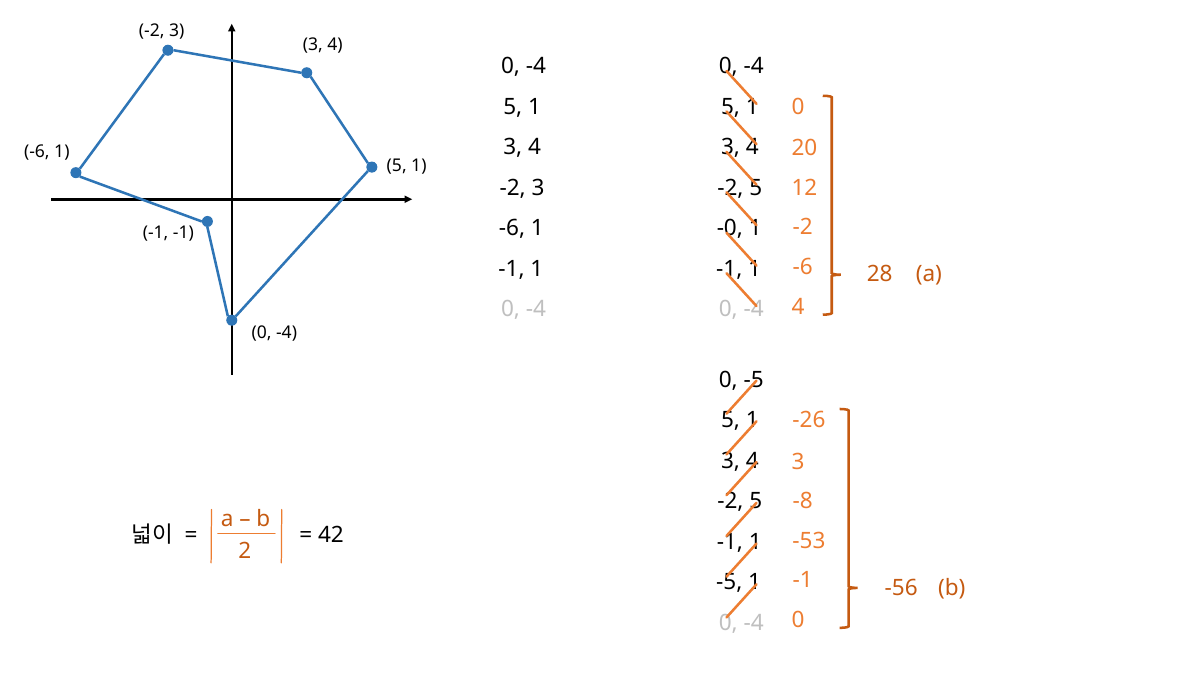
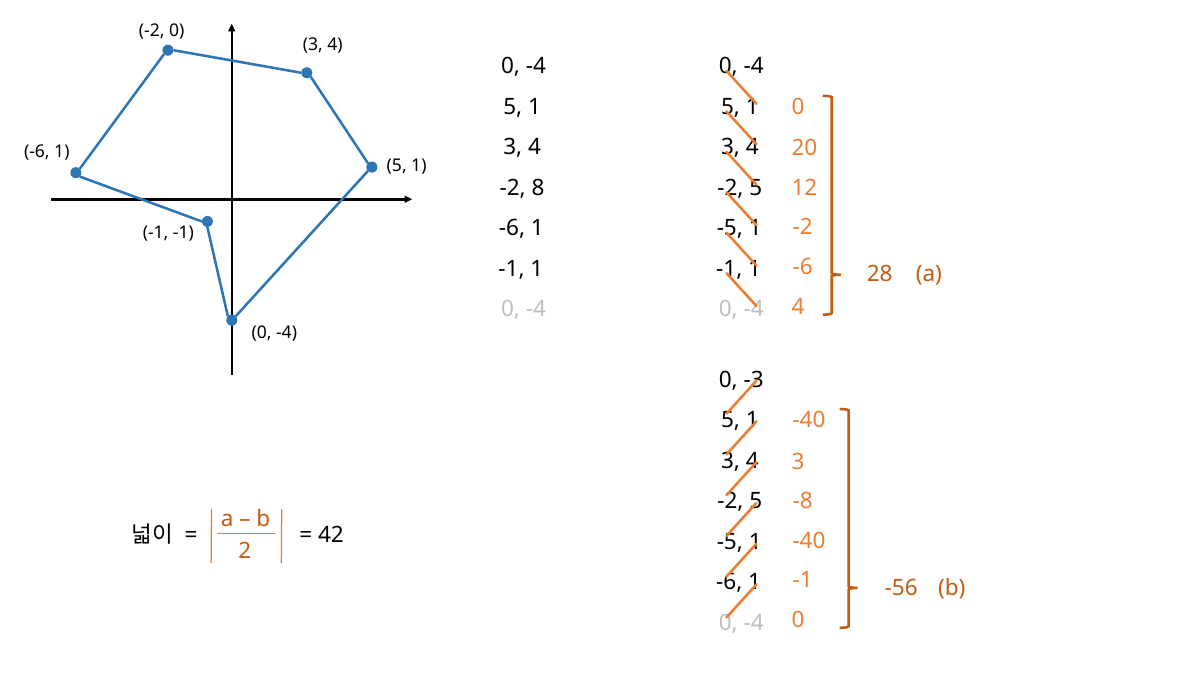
3: 3 -> 0 (177, 30)
3: 3 -> 8 (538, 188)
-0: -0 -> -5 (730, 228)
0 -5: -5 -> -3 (754, 380)
-26: -26 -> -40 (809, 420)
-53: -53 -> -40 (809, 541)
-1: -1 -> -5 (730, 542)
-5: -5 -> -6 (729, 582)
